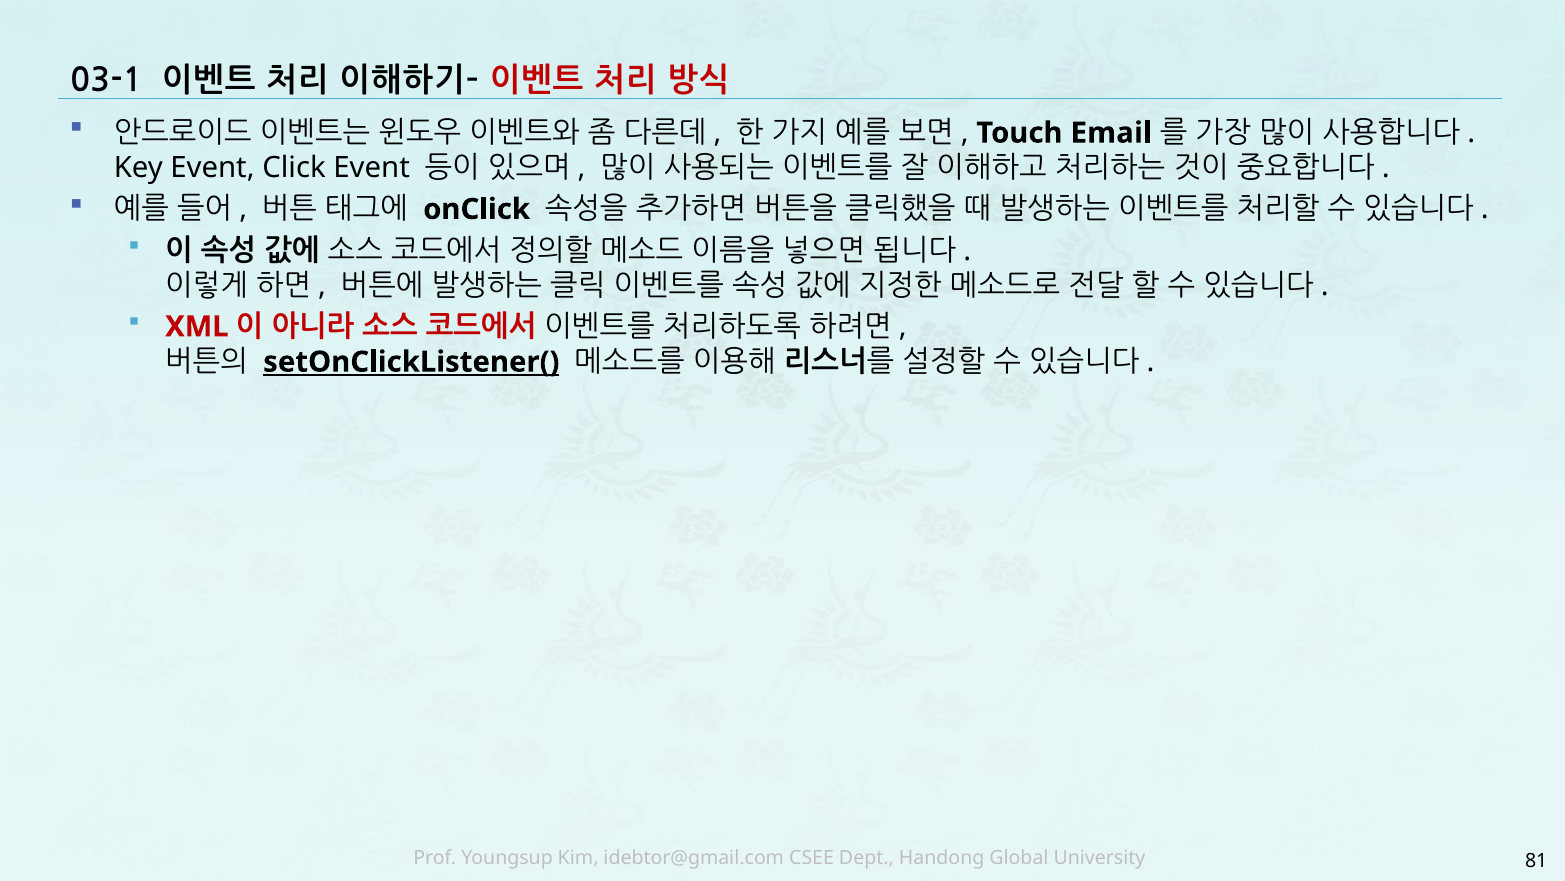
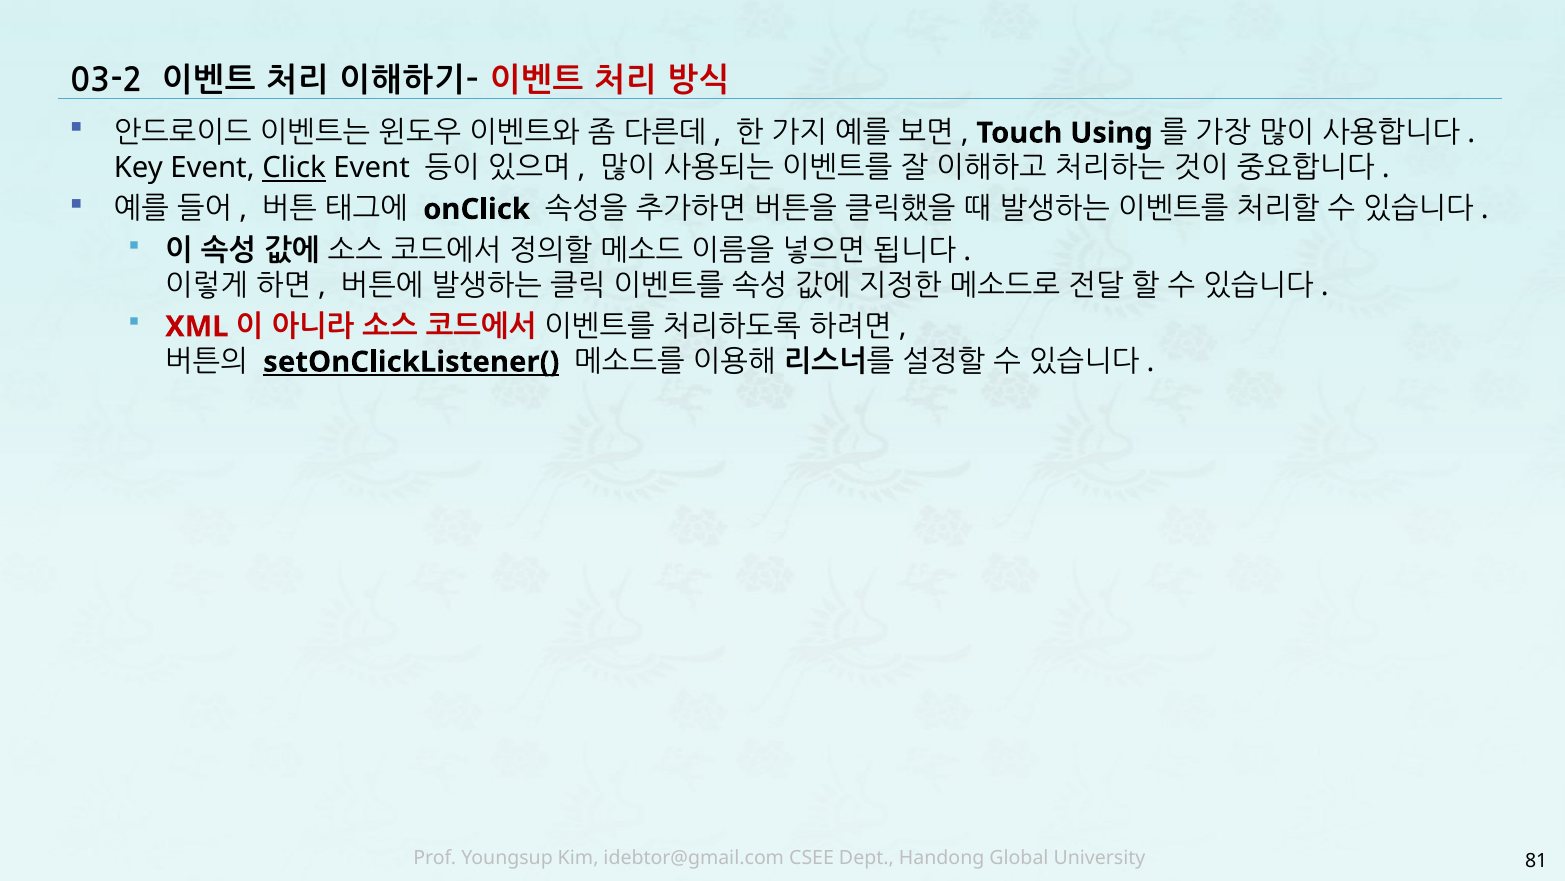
03-1: 03-1 -> 03-2 (106, 80)
Email: Email -> Using (1112, 133)
Click underline: none -> present (294, 168)
